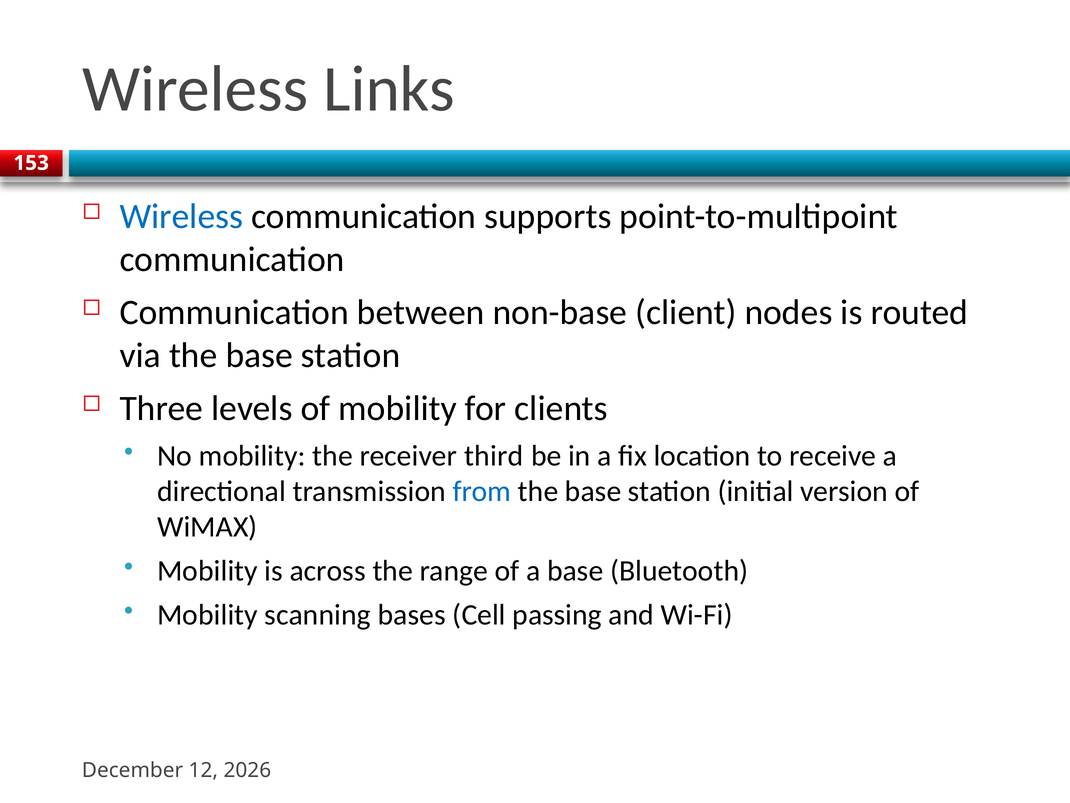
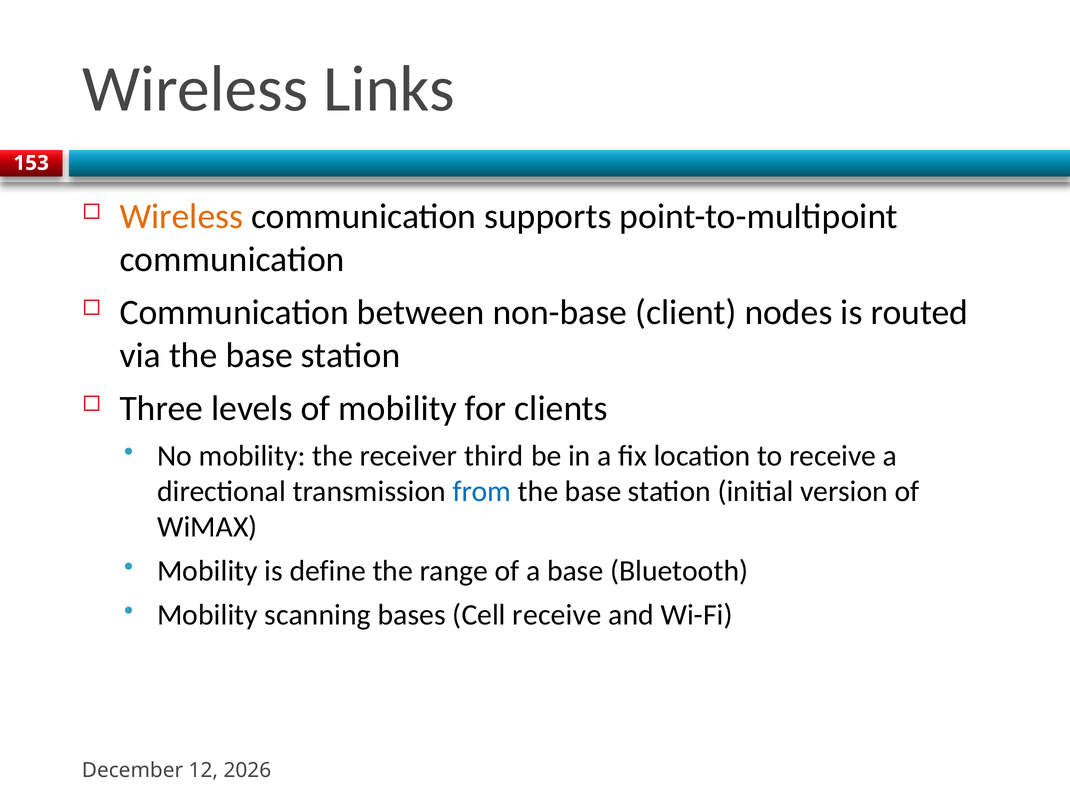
Wireless colour: blue -> orange (181, 216)
across: across -> define (328, 571)
Cell passing: passing -> receive (557, 614)
